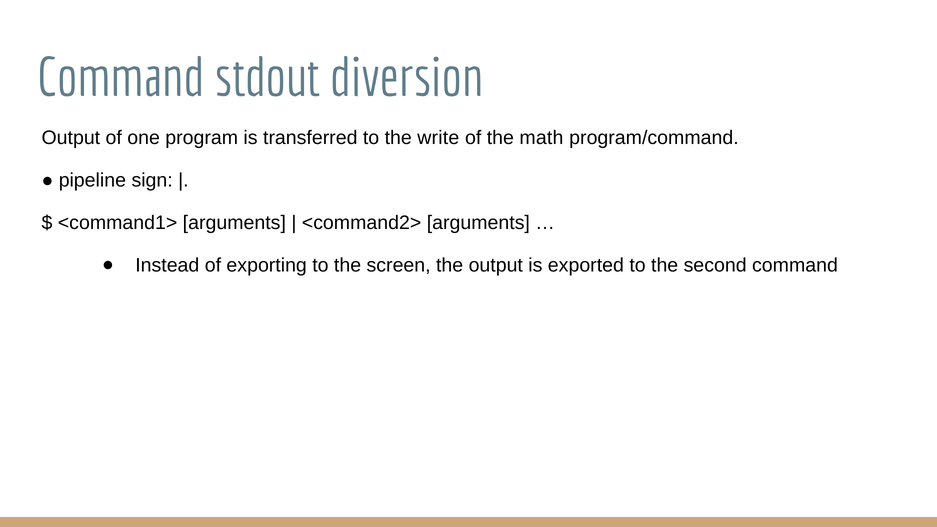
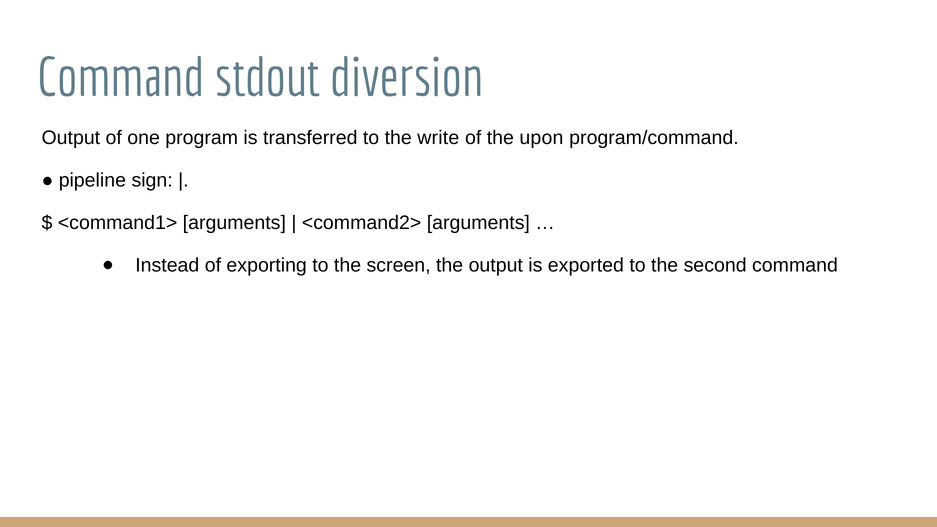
math: math -> upon (541, 138)
